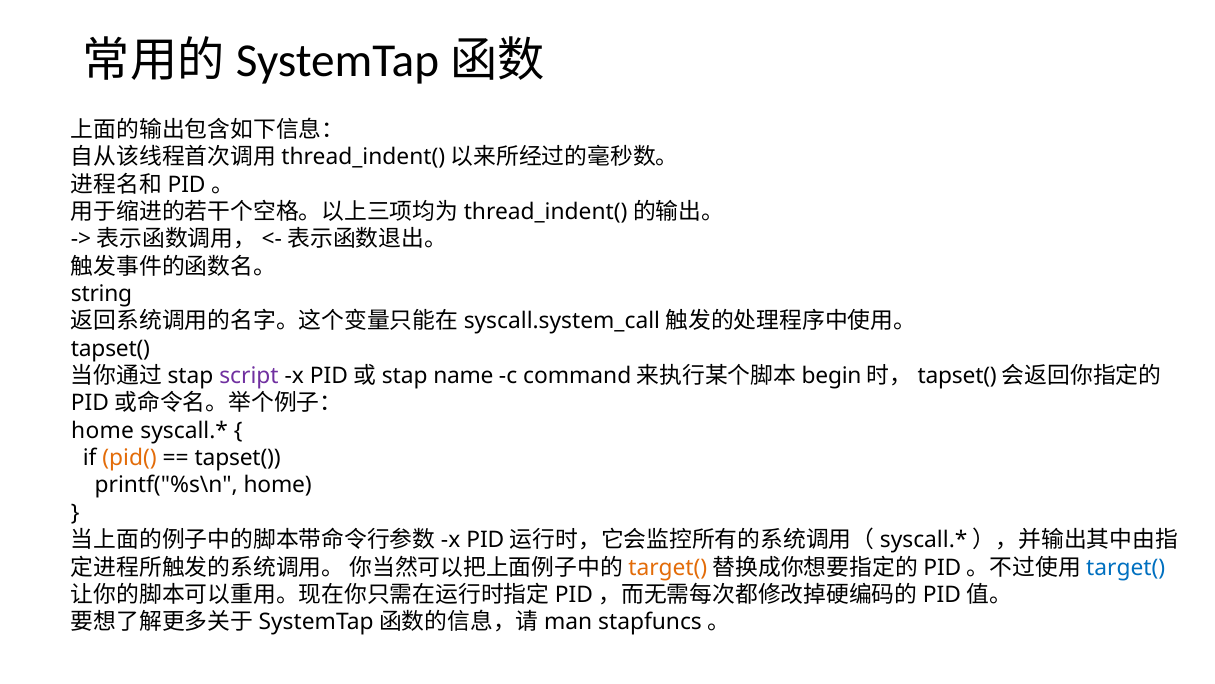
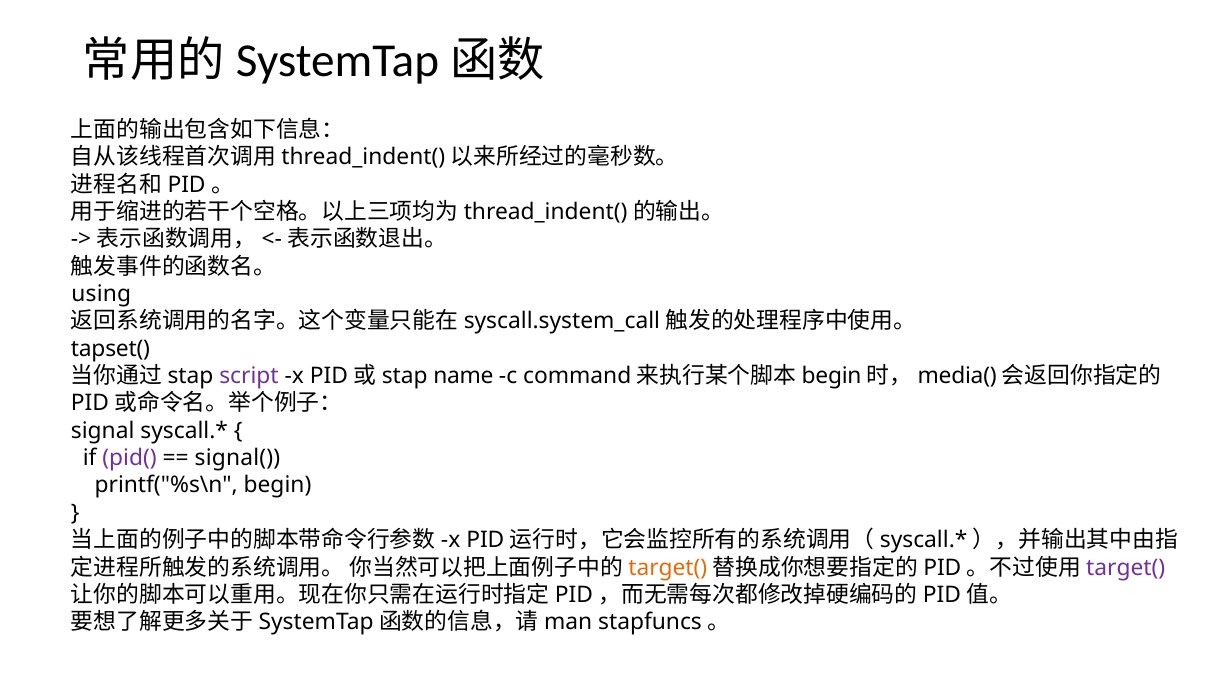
string: string -> using (101, 294)
tapset(: tapset( -> media( (957, 376)
home: home -> signal (103, 430)
pid( colour: orange -> purple (130, 458)
tapset(: tapset( -> signal( (237, 458)
printf("%s\n home: home -> begin (277, 485)
target( colour: blue -> purple (1126, 567)
